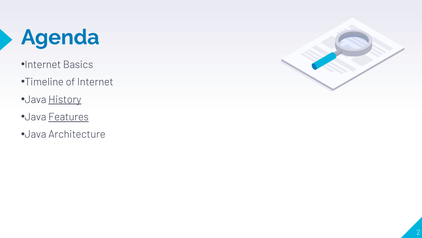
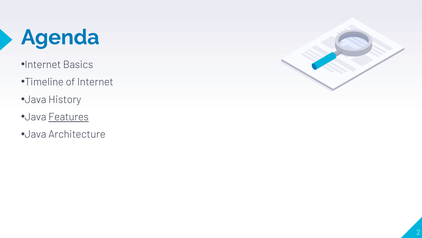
History underline: present -> none (65, 99)
